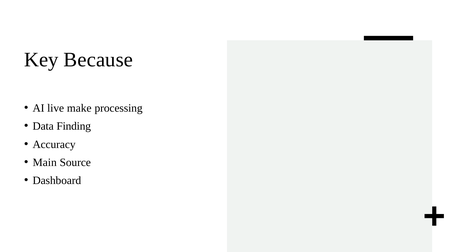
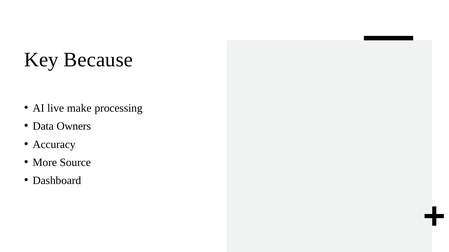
Finding: Finding -> Owners (74, 126)
Main: Main -> More (45, 163)
